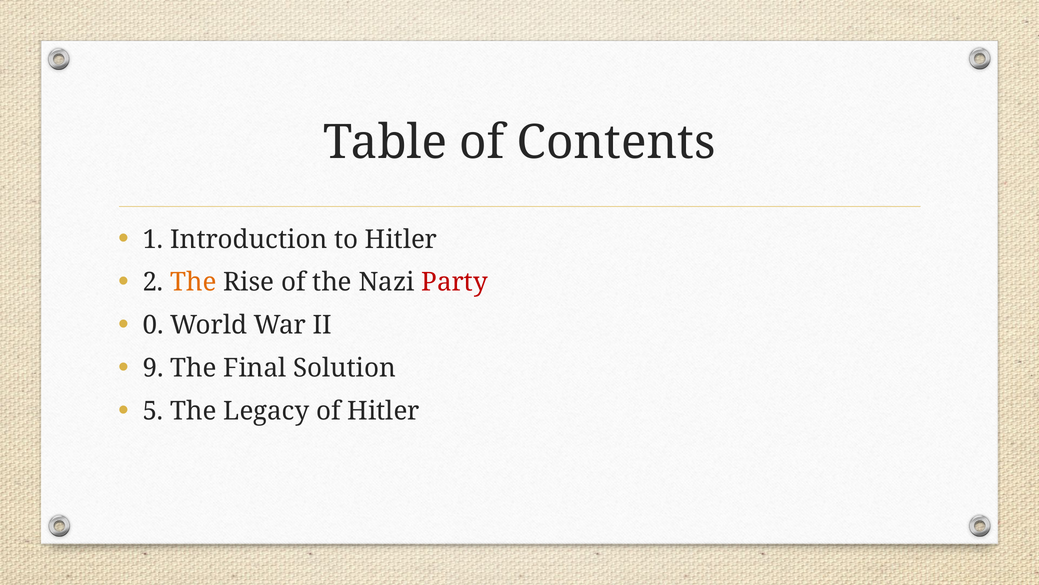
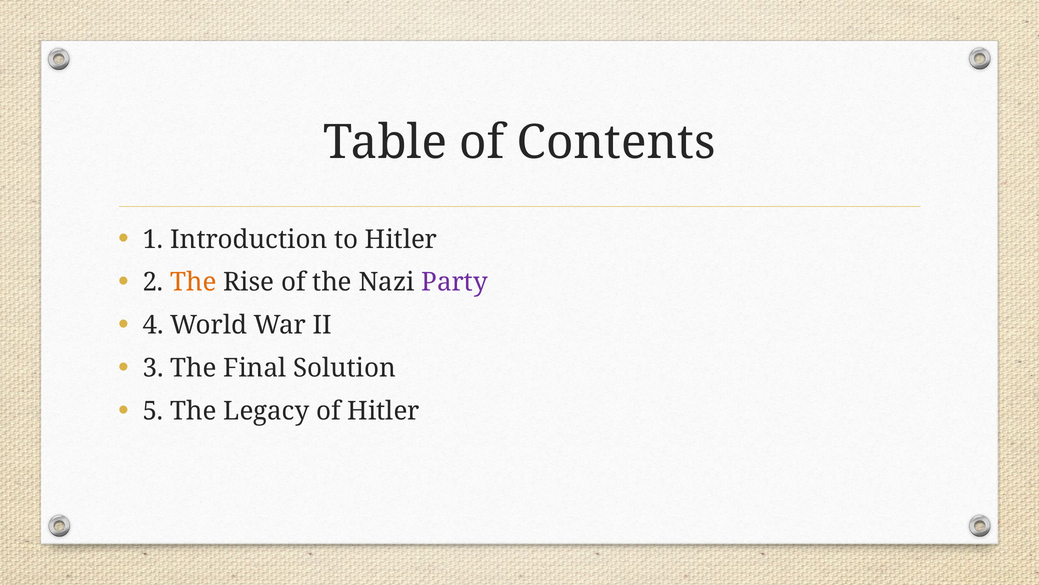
Party colour: red -> purple (455, 282)
0: 0 -> 4 (153, 325)
9: 9 -> 3 (153, 368)
